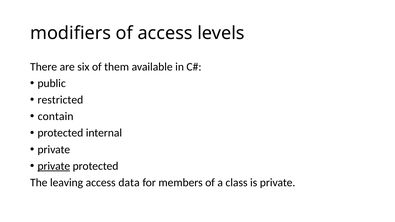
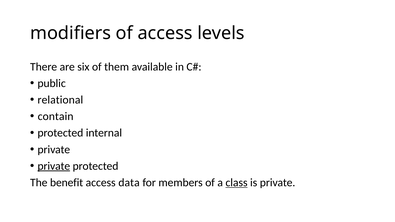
restricted: restricted -> relational (60, 100)
leaving: leaving -> benefit (67, 183)
class underline: none -> present (237, 183)
